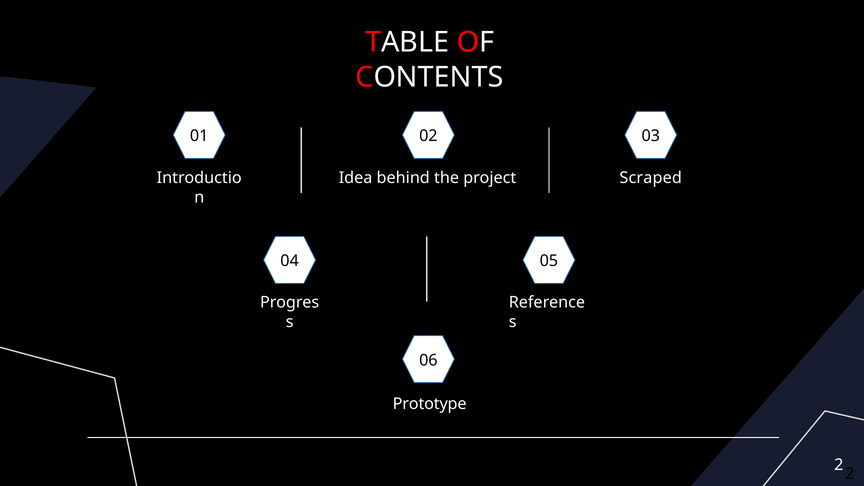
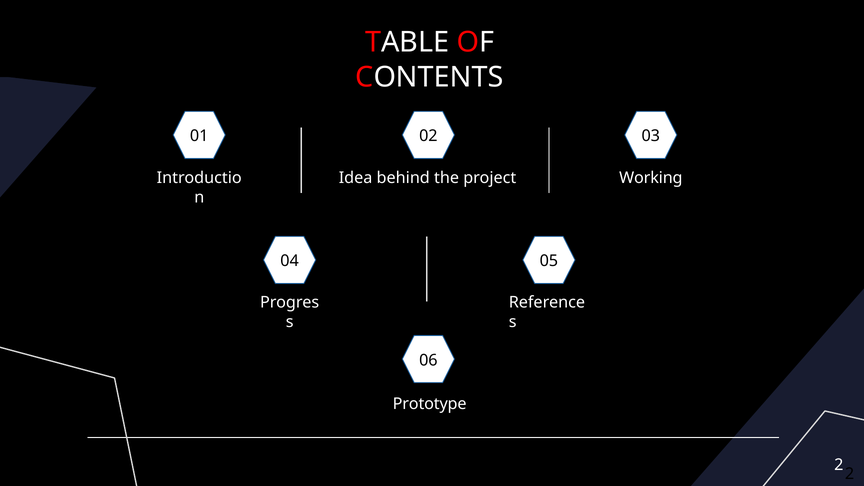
Scraped: Scraped -> Working (651, 178)
